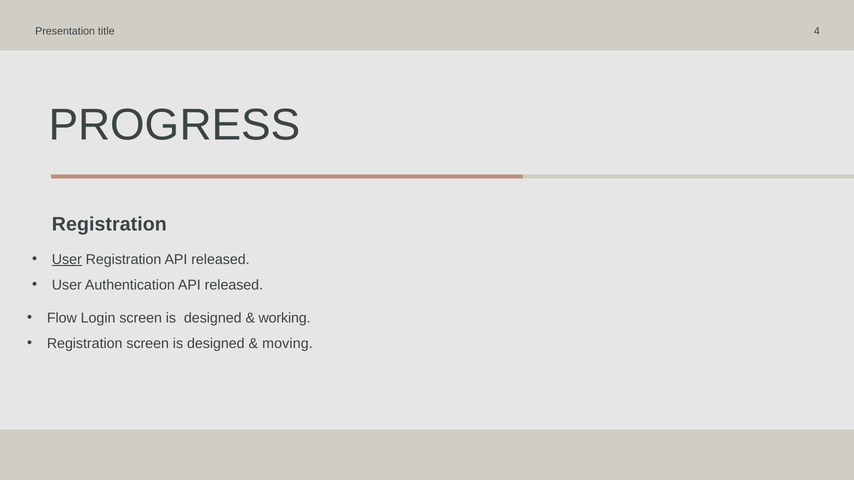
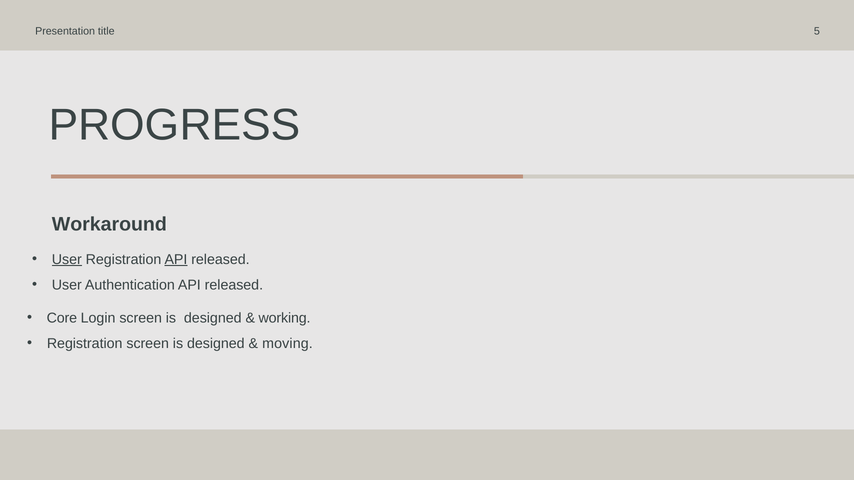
4: 4 -> 5 (817, 31)
Registration: Registration -> Workaround (109, 224)
API underline: none -> present (176, 260)
Flow: Flow -> Core (62, 318)
